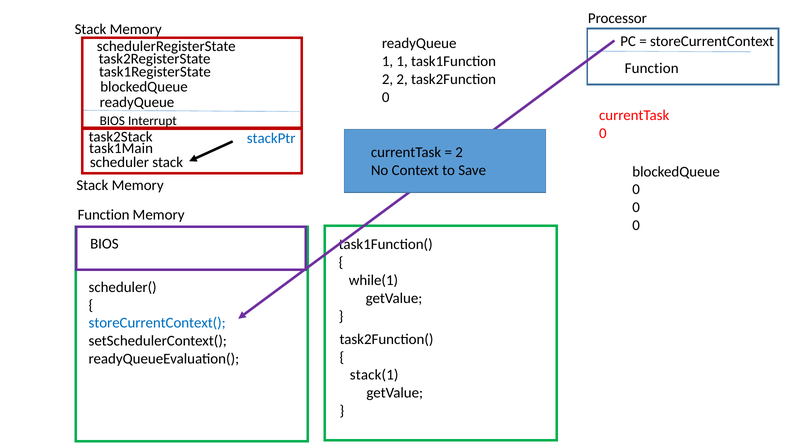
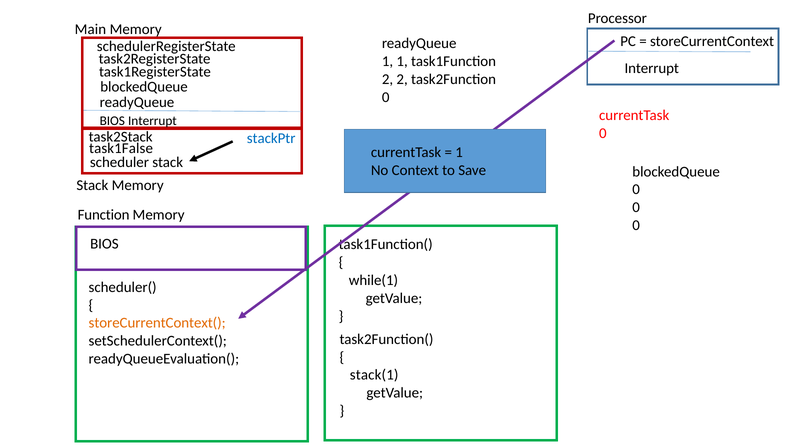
Stack: Stack -> Main (90, 29)
Function: Function -> Interrupt (652, 68)
task1Main: task1Main -> task1False (121, 148)
2: 2 -> 1 (459, 152)
storeCurrentContext( colour: blue -> orange (157, 323)
